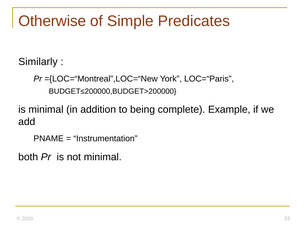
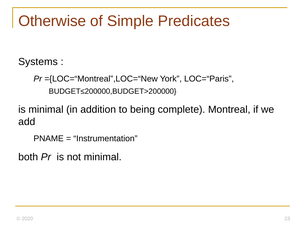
Similarly: Similarly -> Systems (38, 62)
Example: Example -> Montreal (229, 109)
